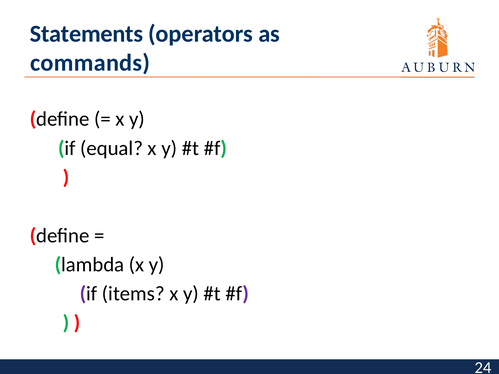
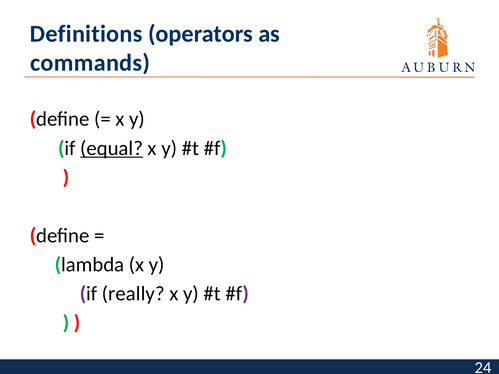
Statements: Statements -> Definitions (86, 34)
equal underline: none -> present (112, 148)
items: items -> really (133, 294)
